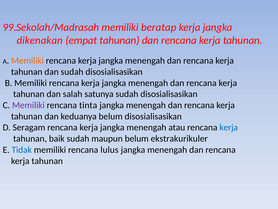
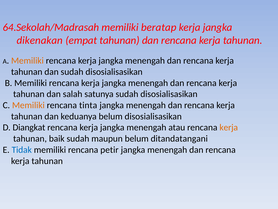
99.Sekolah/Madrasah: 99.Sekolah/Madrasah -> 64.Sekolah/Madrasah (51, 27)
Memiliki colour: purple -> orange (28, 105)
Seragam: Seragam -> Diangkat (29, 127)
kerja colour: blue -> orange (229, 127)
ekstrakurikuler: ekstrakurikuler -> ditandatangani (179, 138)
lulus: lulus -> petir (109, 149)
